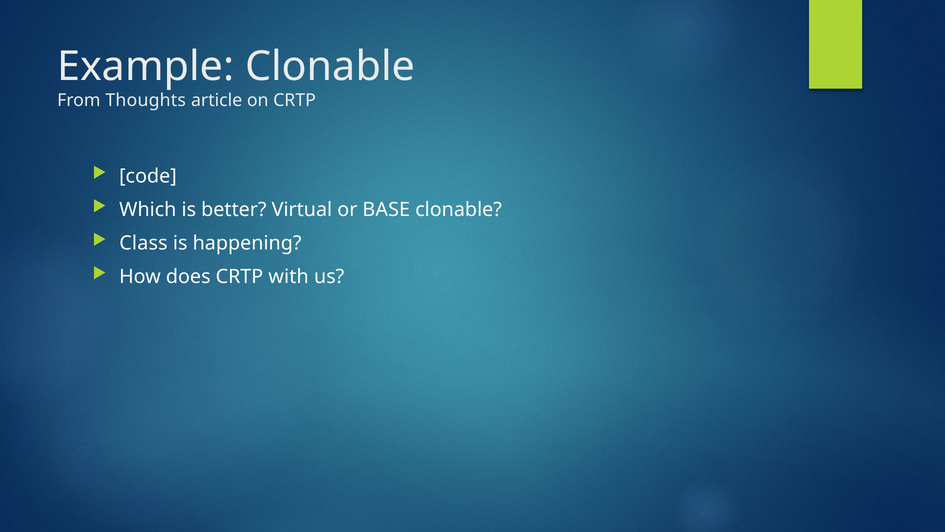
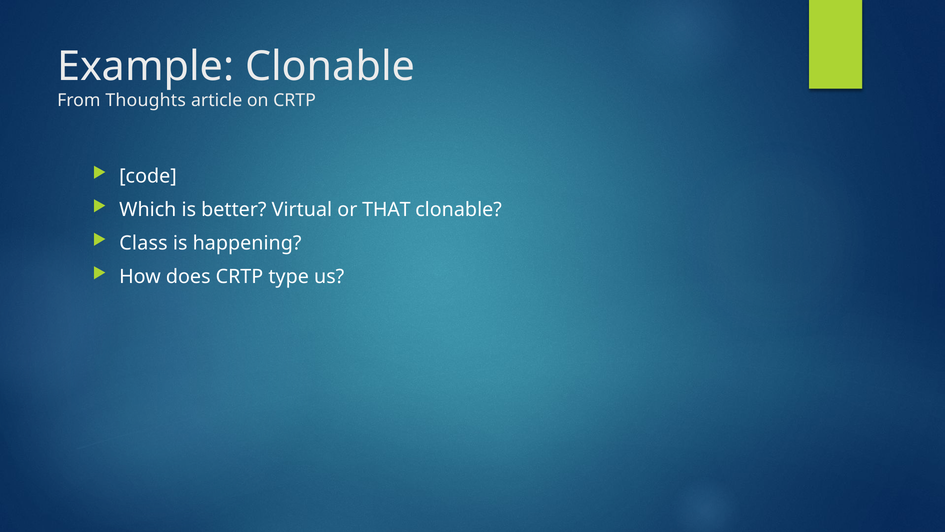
BASE: BASE -> THAT (386, 209)
with: with -> type (289, 276)
